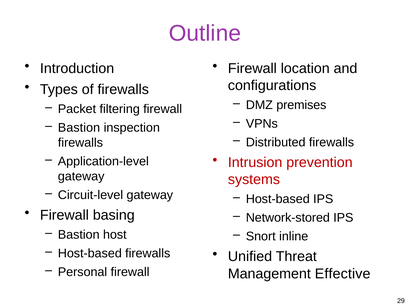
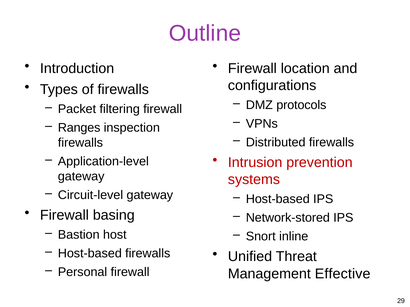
premises: premises -> protocols (301, 105)
Bastion: Bastion -> Ranges (79, 128)
